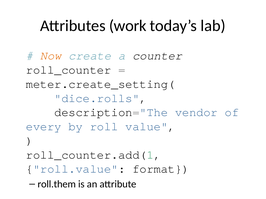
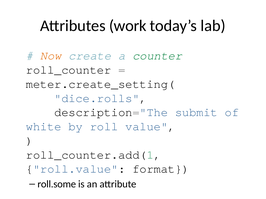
counter colour: black -> green (157, 56)
vendor: vendor -> submit (196, 113)
every: every -> white (44, 127)
roll.them: roll.them -> roll.some (57, 185)
